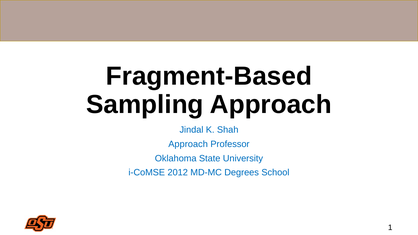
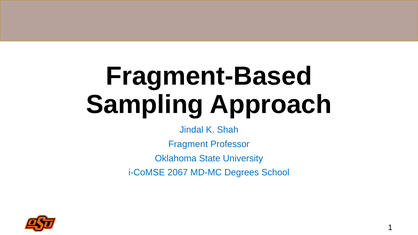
Approach: Approach -> Fragment (188, 144)
2012: 2012 -> 2067 (178, 173)
